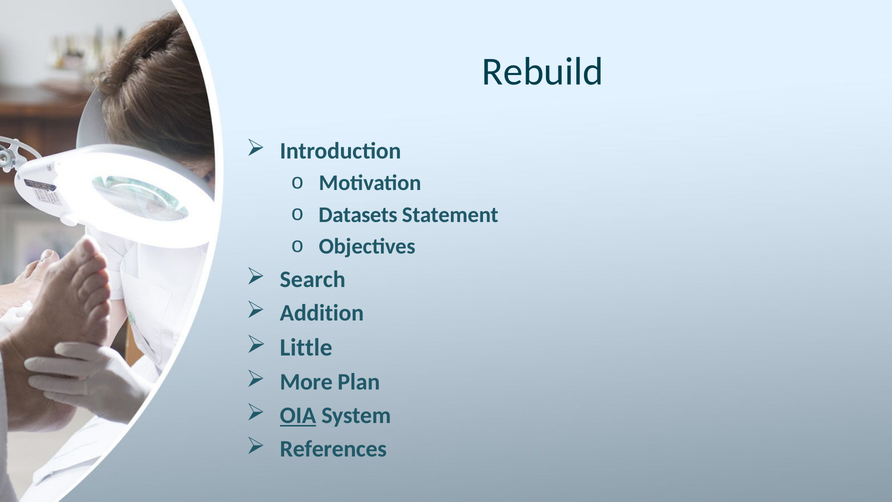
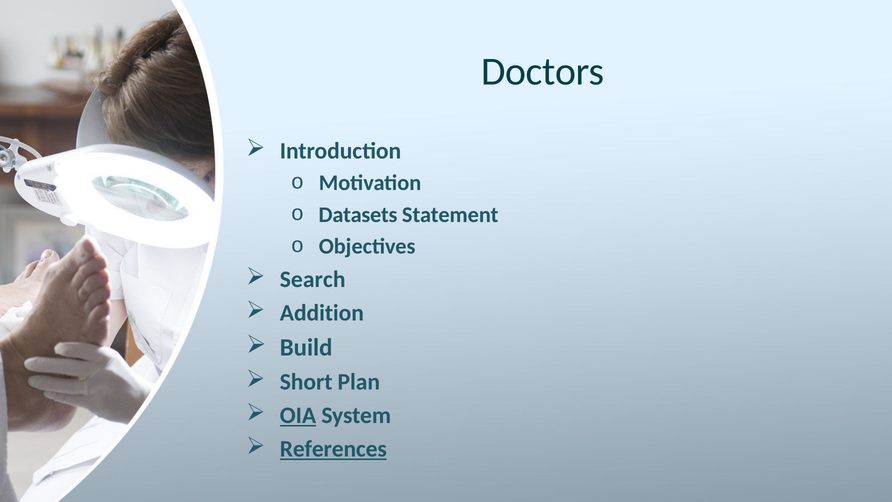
Rebuild: Rebuild -> Doctors (543, 71)
Little: Little -> Build (306, 347)
More: More -> Short (306, 382)
References underline: none -> present (333, 449)
